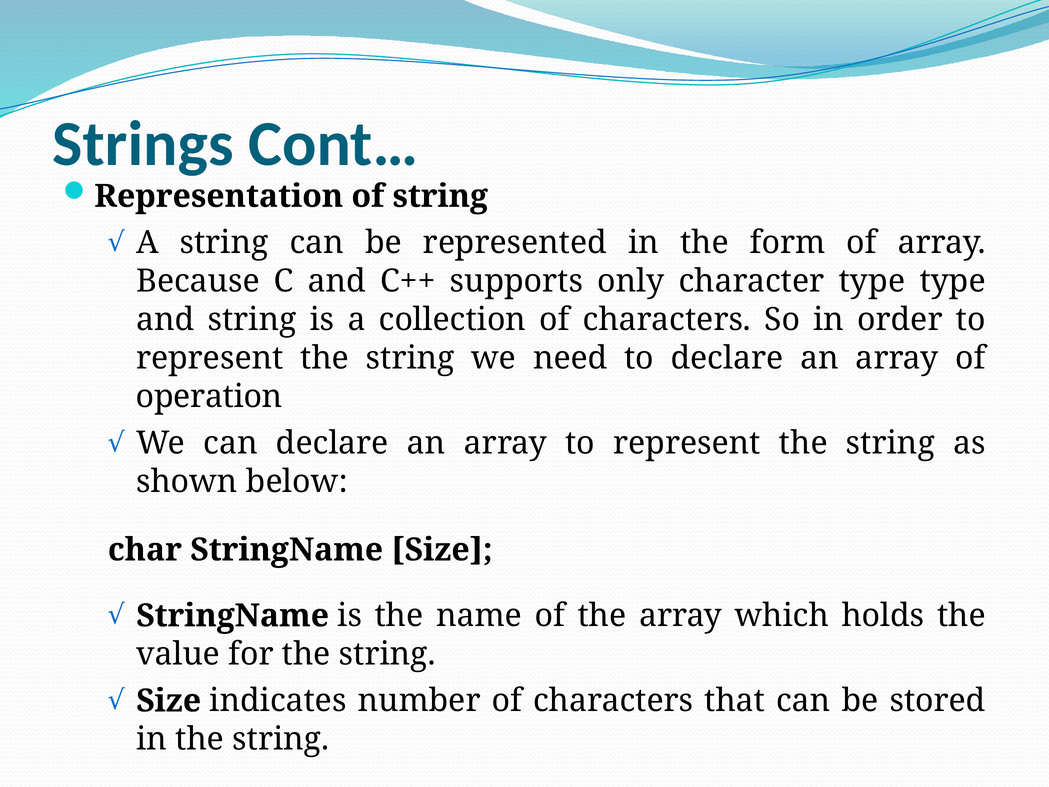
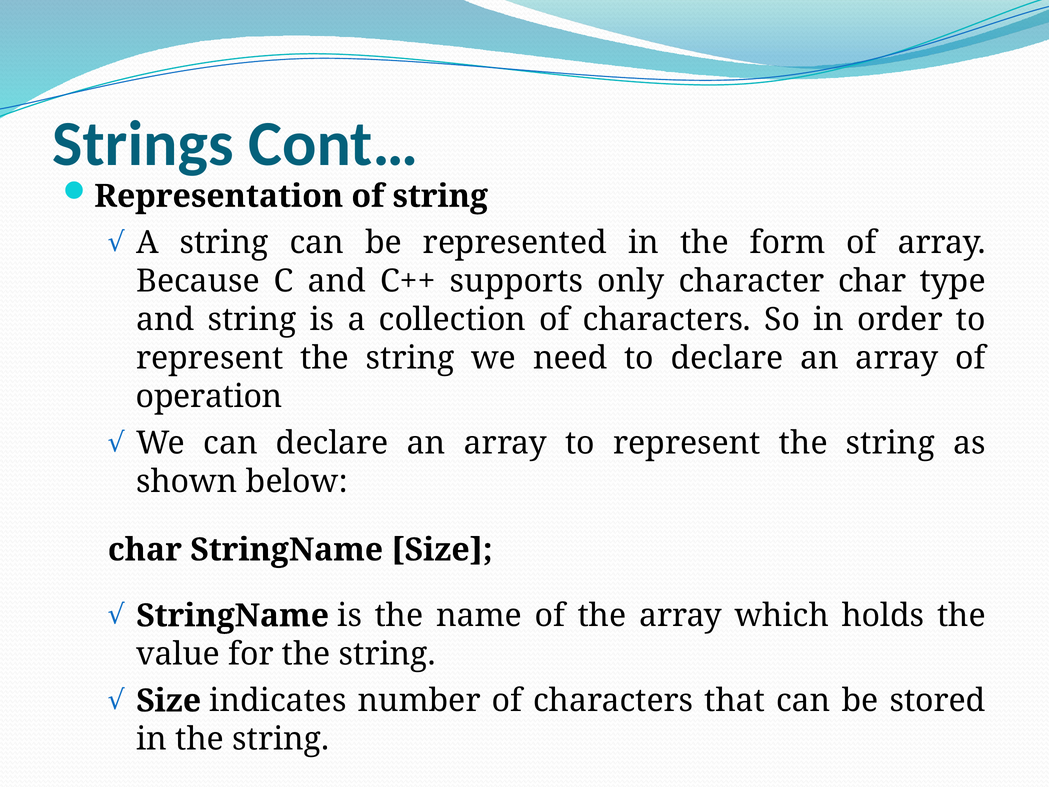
character type: type -> char (872, 281)
